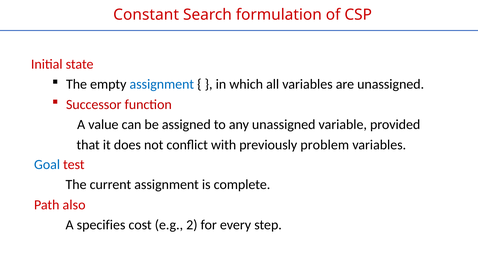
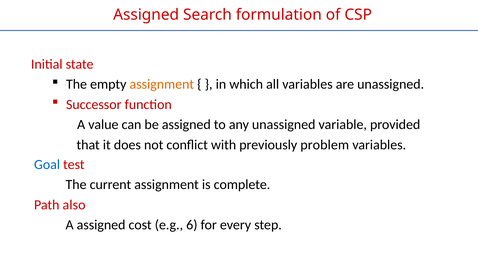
Constant: Constant -> Assigned (146, 15)
assignment colour: blue -> orange (162, 84)
A specifies: specifies -> assigned (101, 225)
2: 2 -> 6 (192, 225)
